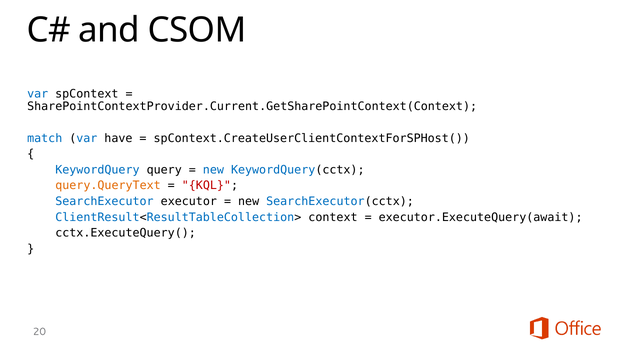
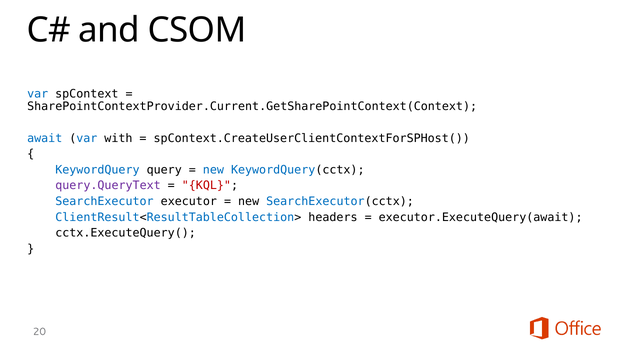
match: match -> await (45, 138)
have: have -> with (118, 138)
query.QueryText colour: orange -> purple (108, 186)
context: context -> headers (333, 218)
